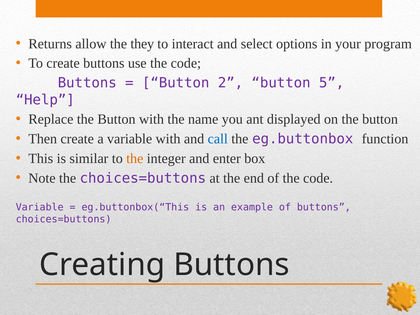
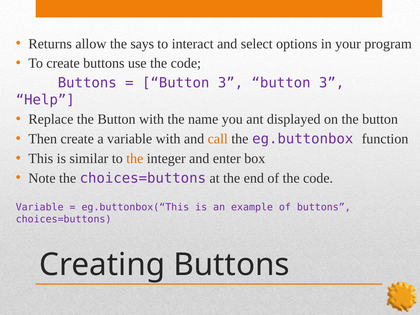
they: they -> says (142, 44)
2: 2 -> 3 (230, 83)
5: 5 -> 3 (332, 83)
call colour: blue -> orange (218, 139)
